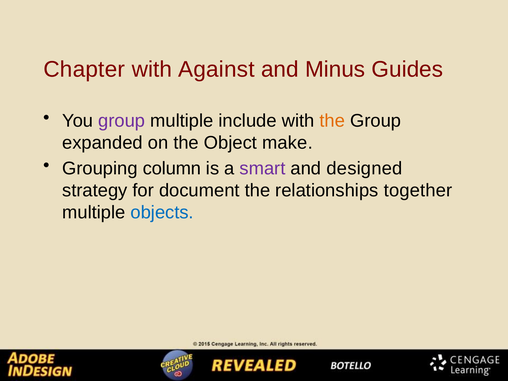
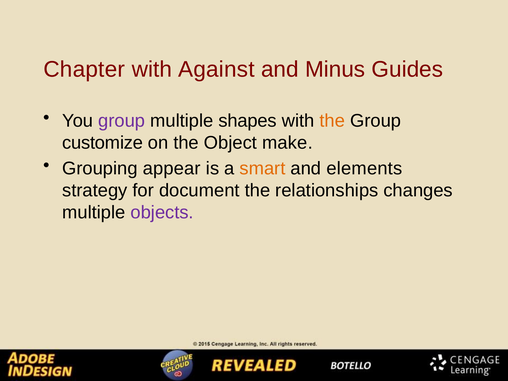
include: include -> shapes (248, 121)
expanded: expanded -> customize (103, 143)
column: column -> appear (172, 168)
smart colour: purple -> orange (263, 168)
designed: designed -> elements (364, 168)
together: together -> changes (418, 190)
objects colour: blue -> purple (162, 212)
